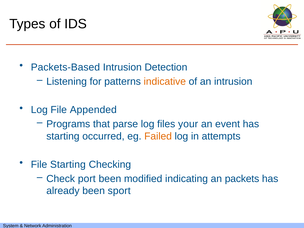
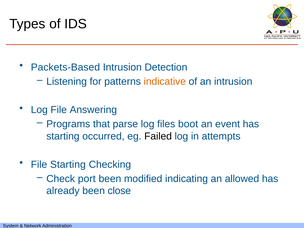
Appended: Appended -> Answering (93, 110)
your: your -> boot (188, 124)
Failed colour: orange -> black (158, 136)
packets: packets -> allowed (242, 179)
sport: sport -> close (119, 191)
